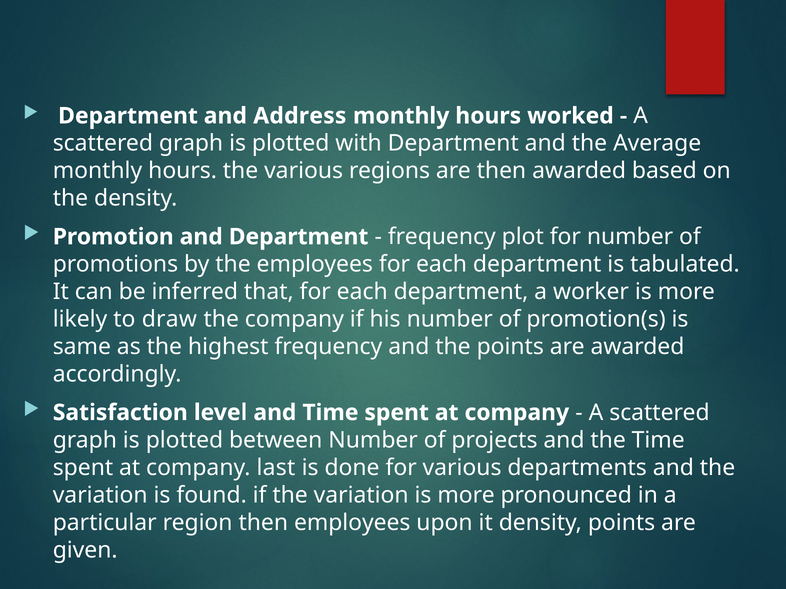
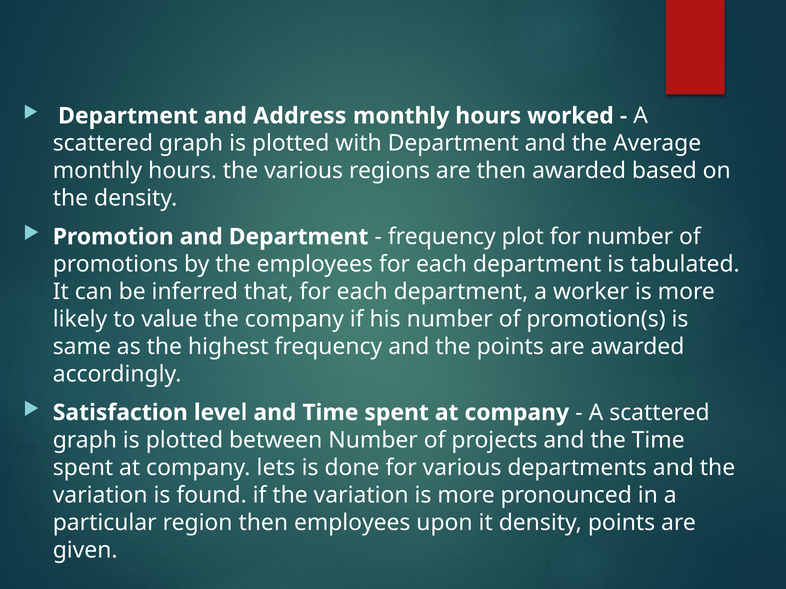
draw: draw -> value (170, 319)
last: last -> lets (276, 468)
